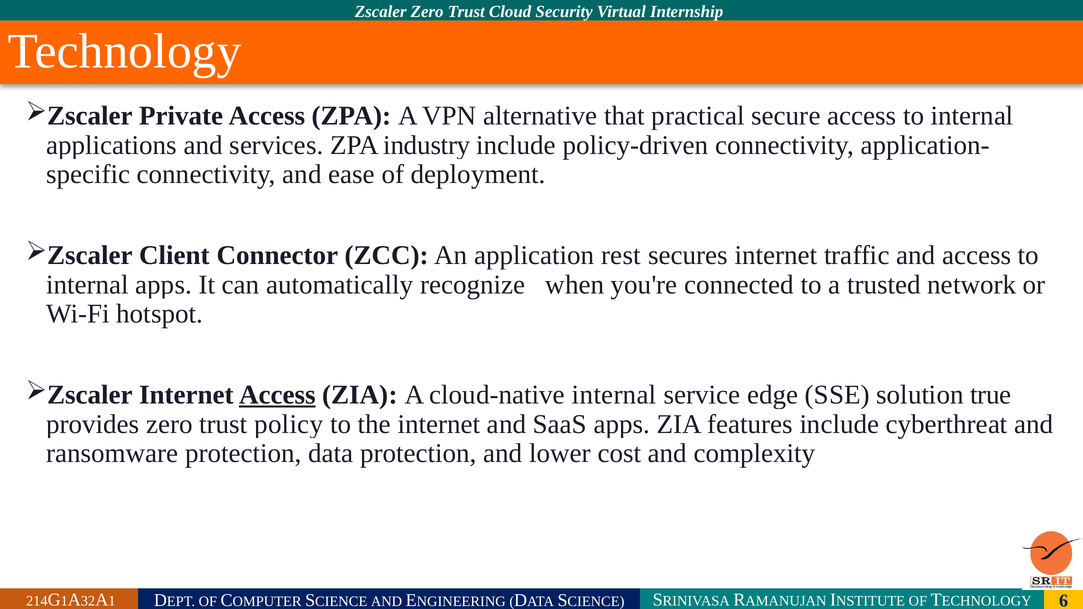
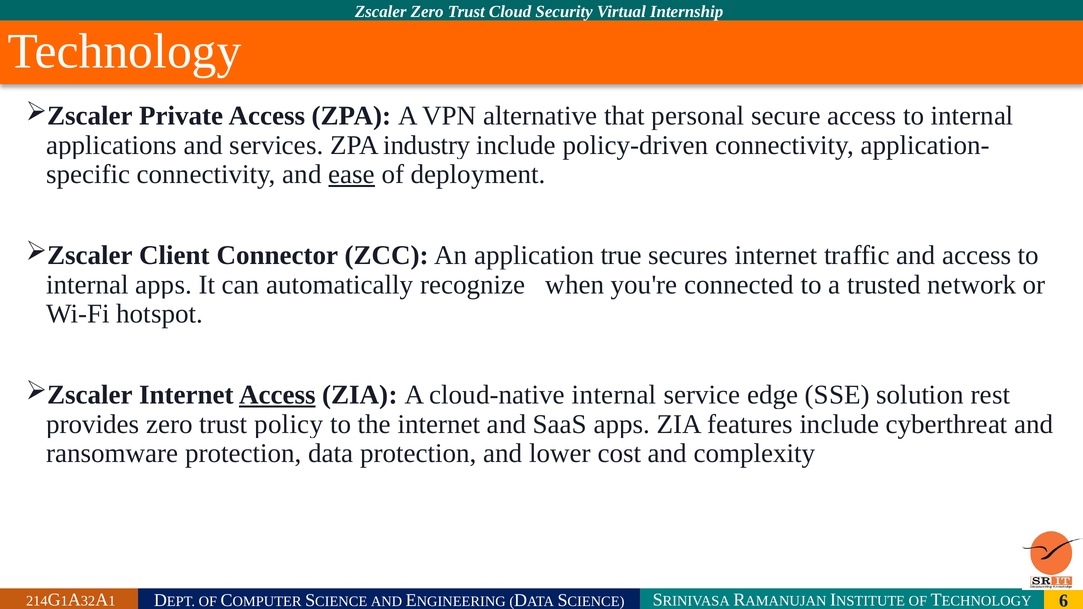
practical: practical -> personal (698, 116)
ease underline: none -> present (352, 174)
rest: rest -> true (621, 255)
true: true -> rest (991, 395)
